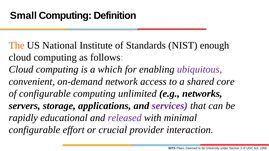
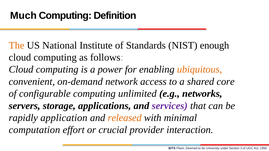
Small: Small -> Much (23, 16)
which: which -> power (110, 70)
ubiquitous colour: purple -> orange (200, 70)
educational: educational -> application (64, 118)
released colour: purple -> orange (125, 118)
configurable: configurable -> computation (34, 130)
